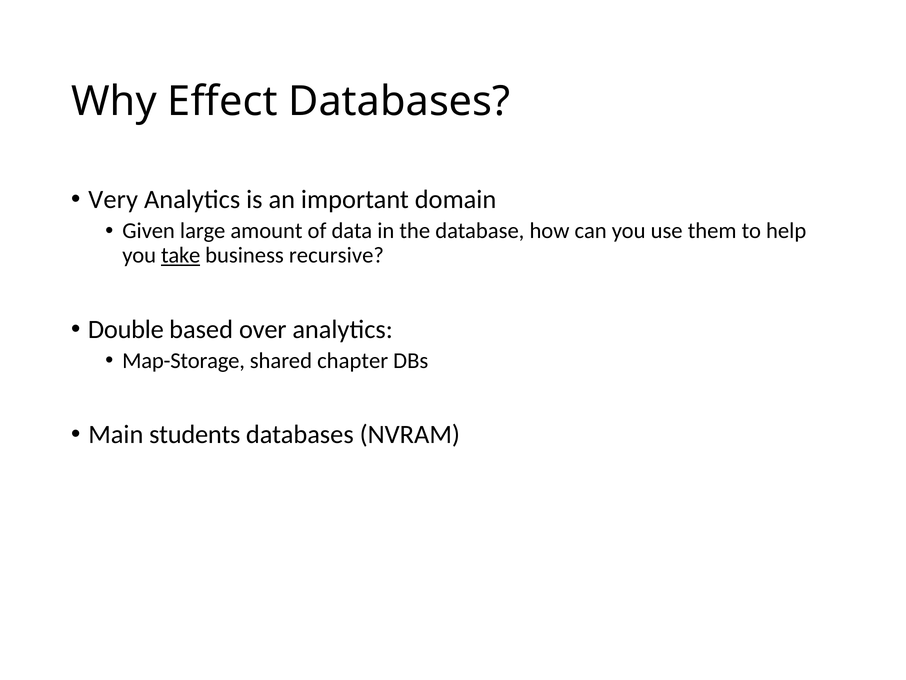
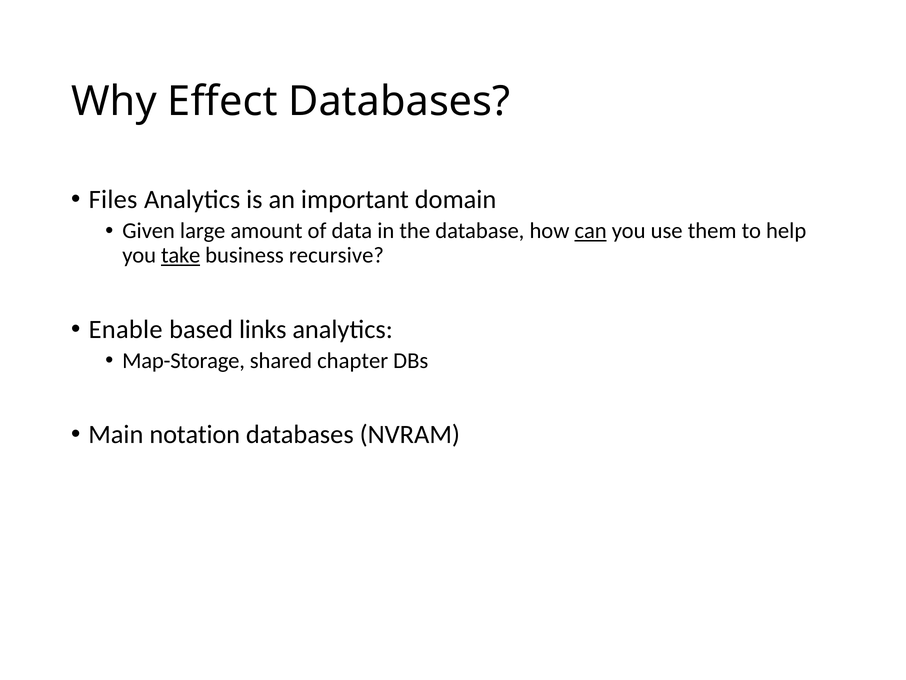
Very: Very -> Files (113, 200)
can underline: none -> present (591, 231)
Double: Double -> Enable (126, 329)
over: over -> links (263, 329)
students: students -> notation (195, 434)
